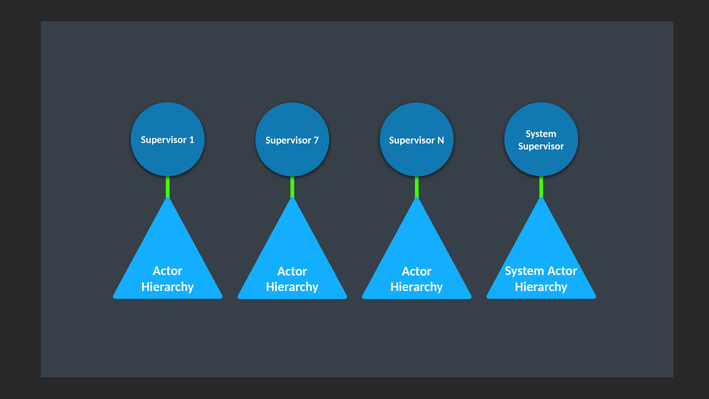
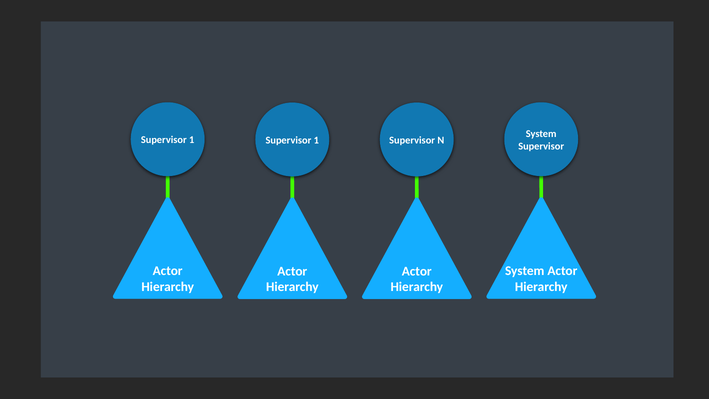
7: 7 -> 1 (316, 140)
